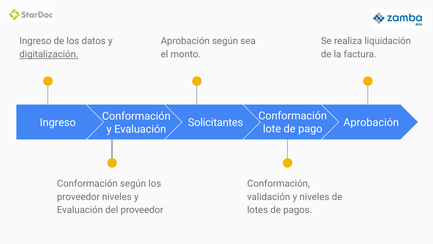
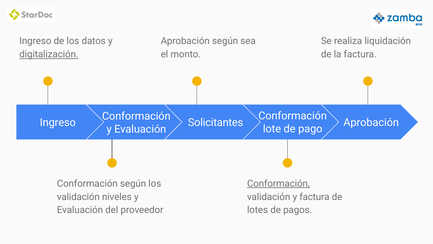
Conformación underline: none -> present (278, 183)
proveedor: proveedor -> validación (78, 196)
y niveles: niveles -> factura (314, 196)
